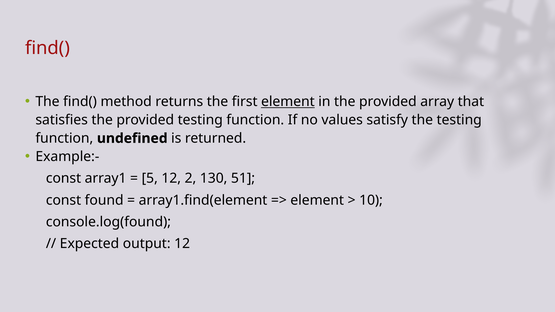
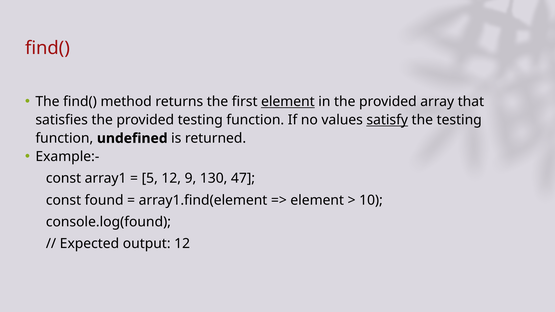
satisfy underline: none -> present (387, 120)
2: 2 -> 9 (190, 178)
51: 51 -> 47 (243, 178)
